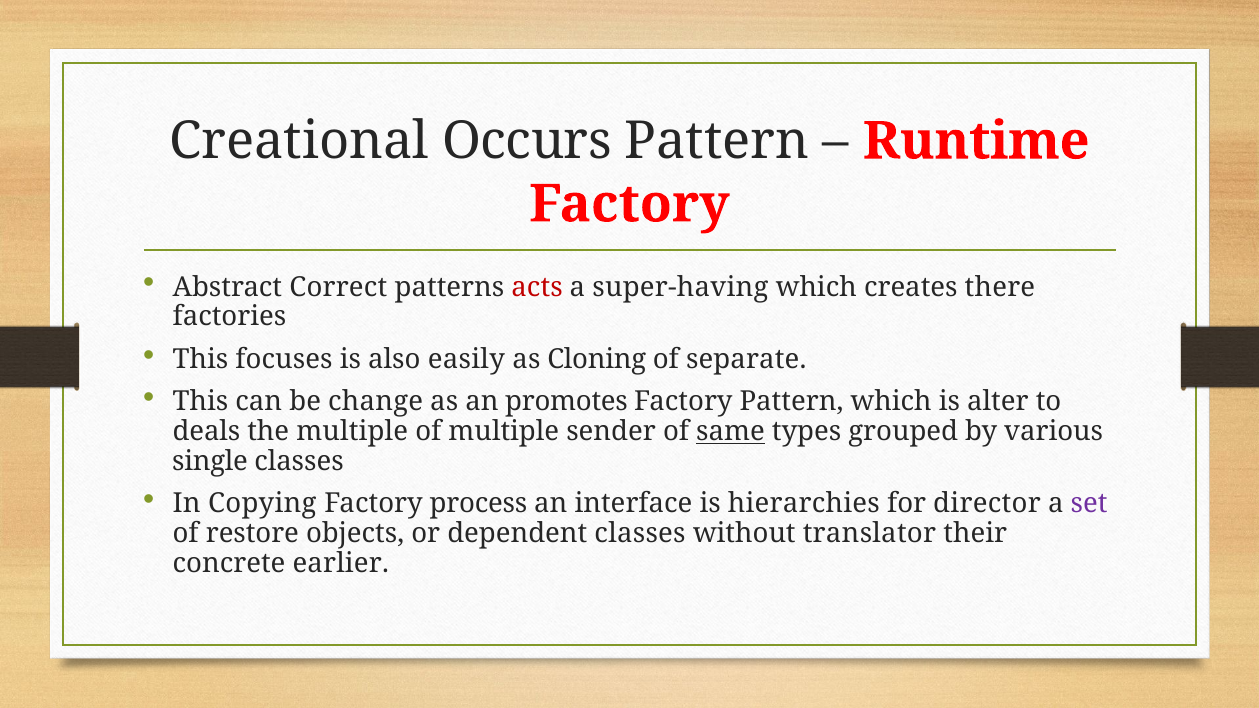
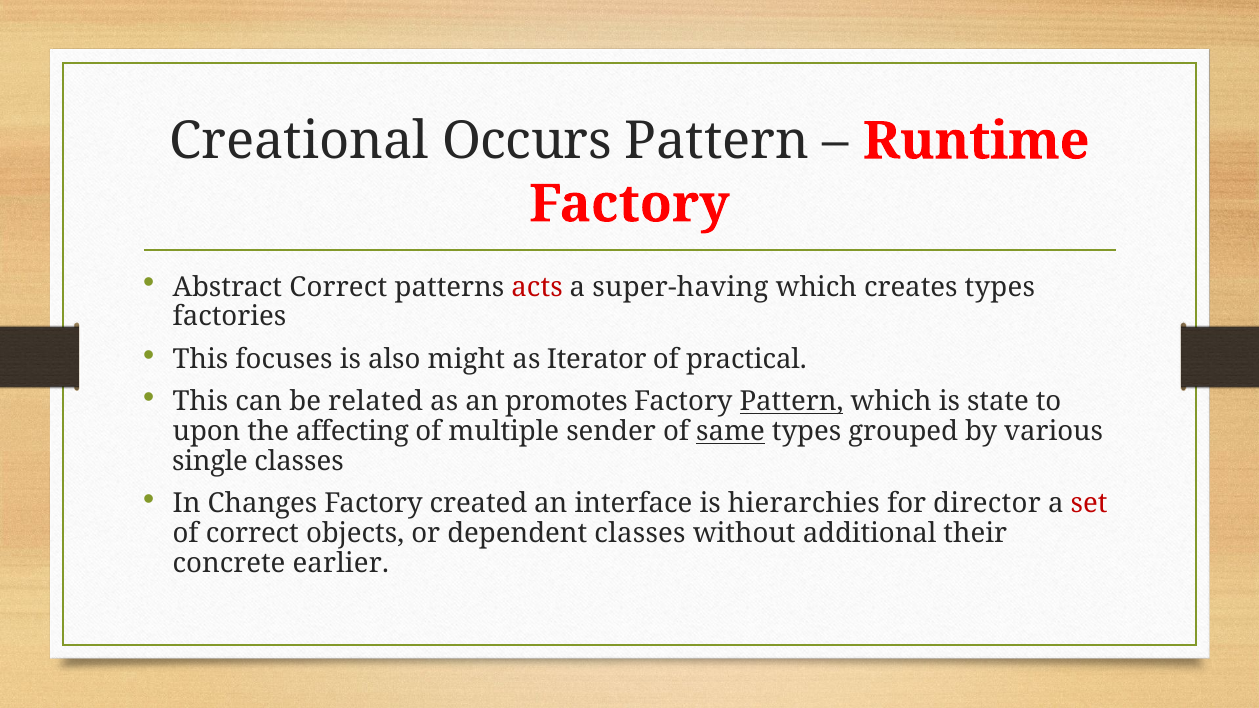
creates there: there -> types (1000, 287)
easily: easily -> might (466, 359)
Cloning: Cloning -> Iterator (597, 359)
separate: separate -> practical (746, 359)
change: change -> related (376, 402)
Pattern underline: none -> present (792, 402)
alter: alter -> state (998, 402)
deals: deals -> upon (207, 432)
the multiple: multiple -> affecting (352, 432)
Copying: Copying -> Changes (262, 504)
process: process -> created (478, 504)
set colour: purple -> red (1089, 504)
of restore: restore -> correct (252, 534)
translator: translator -> additional (870, 534)
